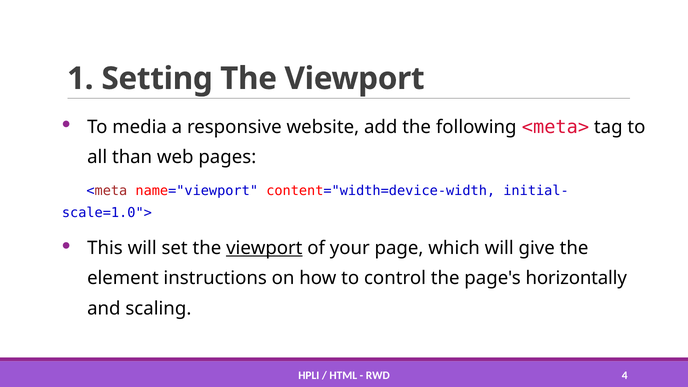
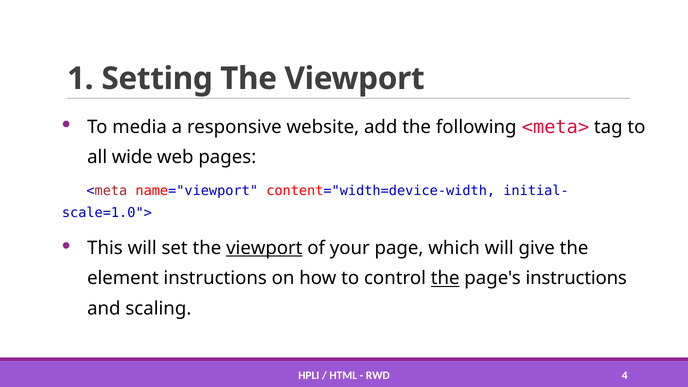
than: than -> wide (132, 157)
the underline: none -> present (445, 278)
page's horizontally: horizontally -> instructions (576, 278)
